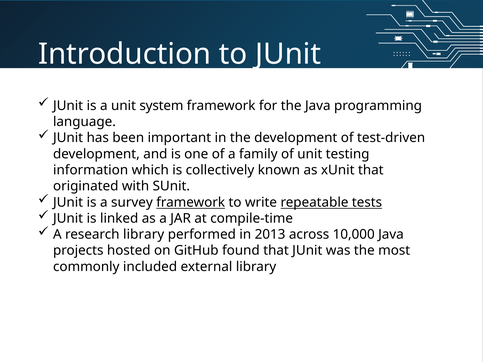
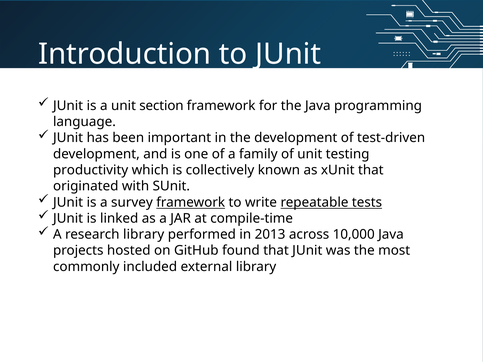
system: system -> section (161, 106)
information: information -> productivity (91, 170)
